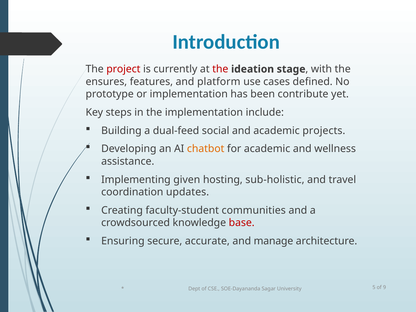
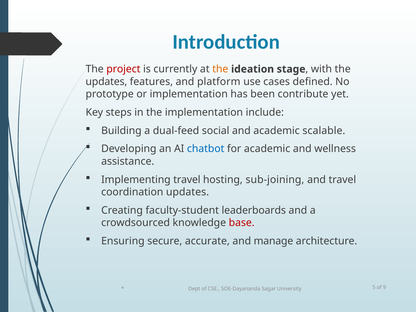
the colour: red -> orange (220, 69)
ensures: ensures -> updates (106, 82)
projects: projects -> scalable (324, 131)
chatbot colour: orange -> blue (206, 149)
Implementing given: given -> travel (187, 180)
sub-holistic: sub-holistic -> sub-joining (275, 180)
communities: communities -> leaderboards (254, 210)
